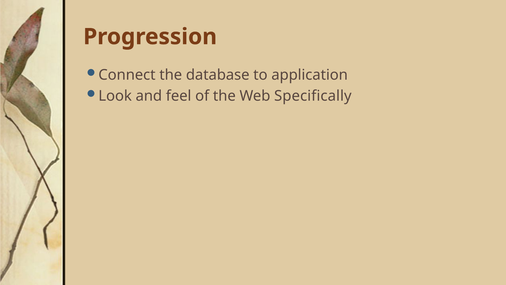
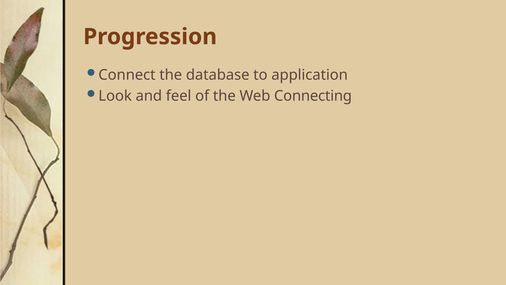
Specifically: Specifically -> Connecting (313, 96)
